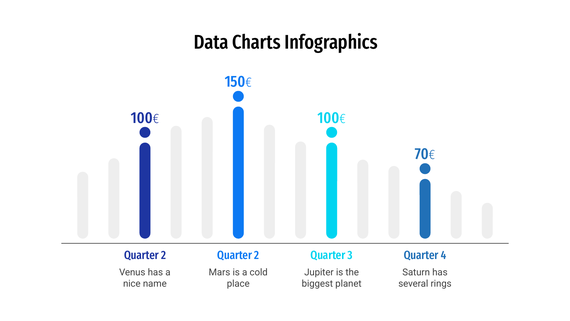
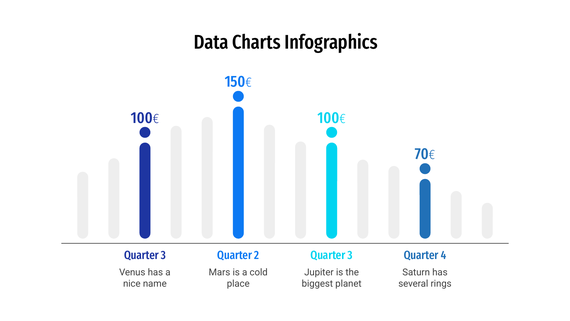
2: 2 -> 3 (163, 255)
